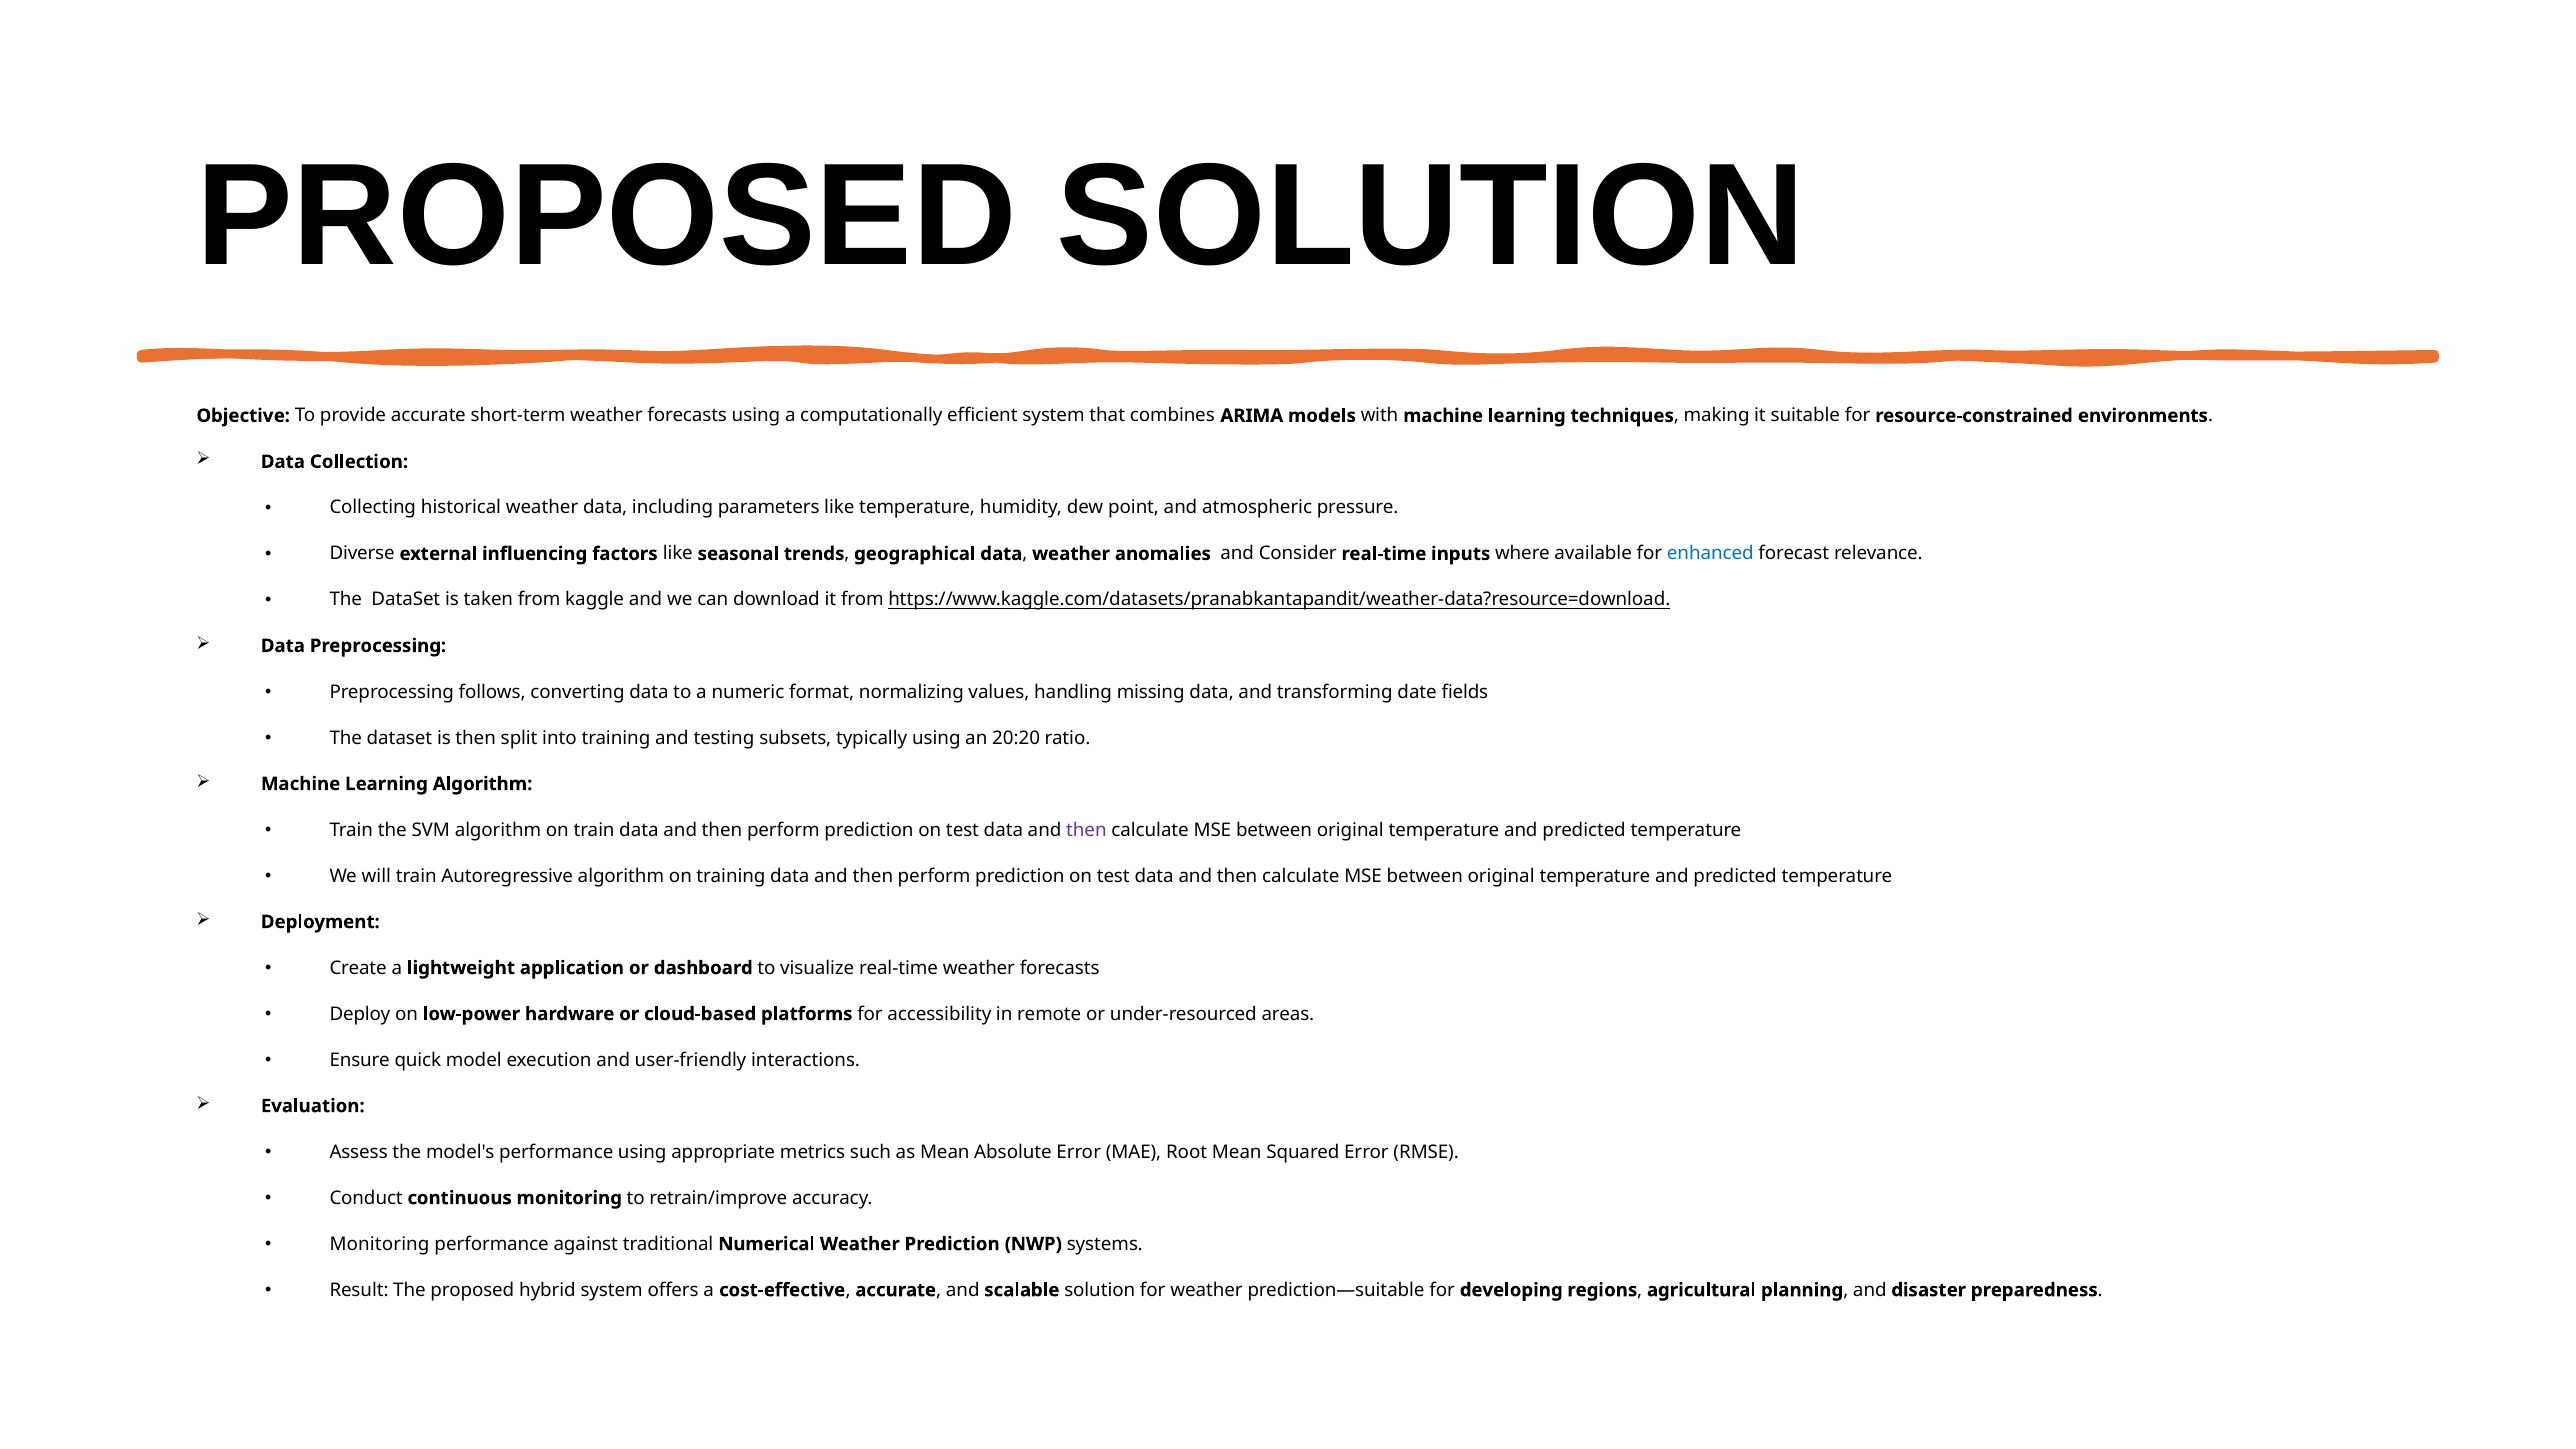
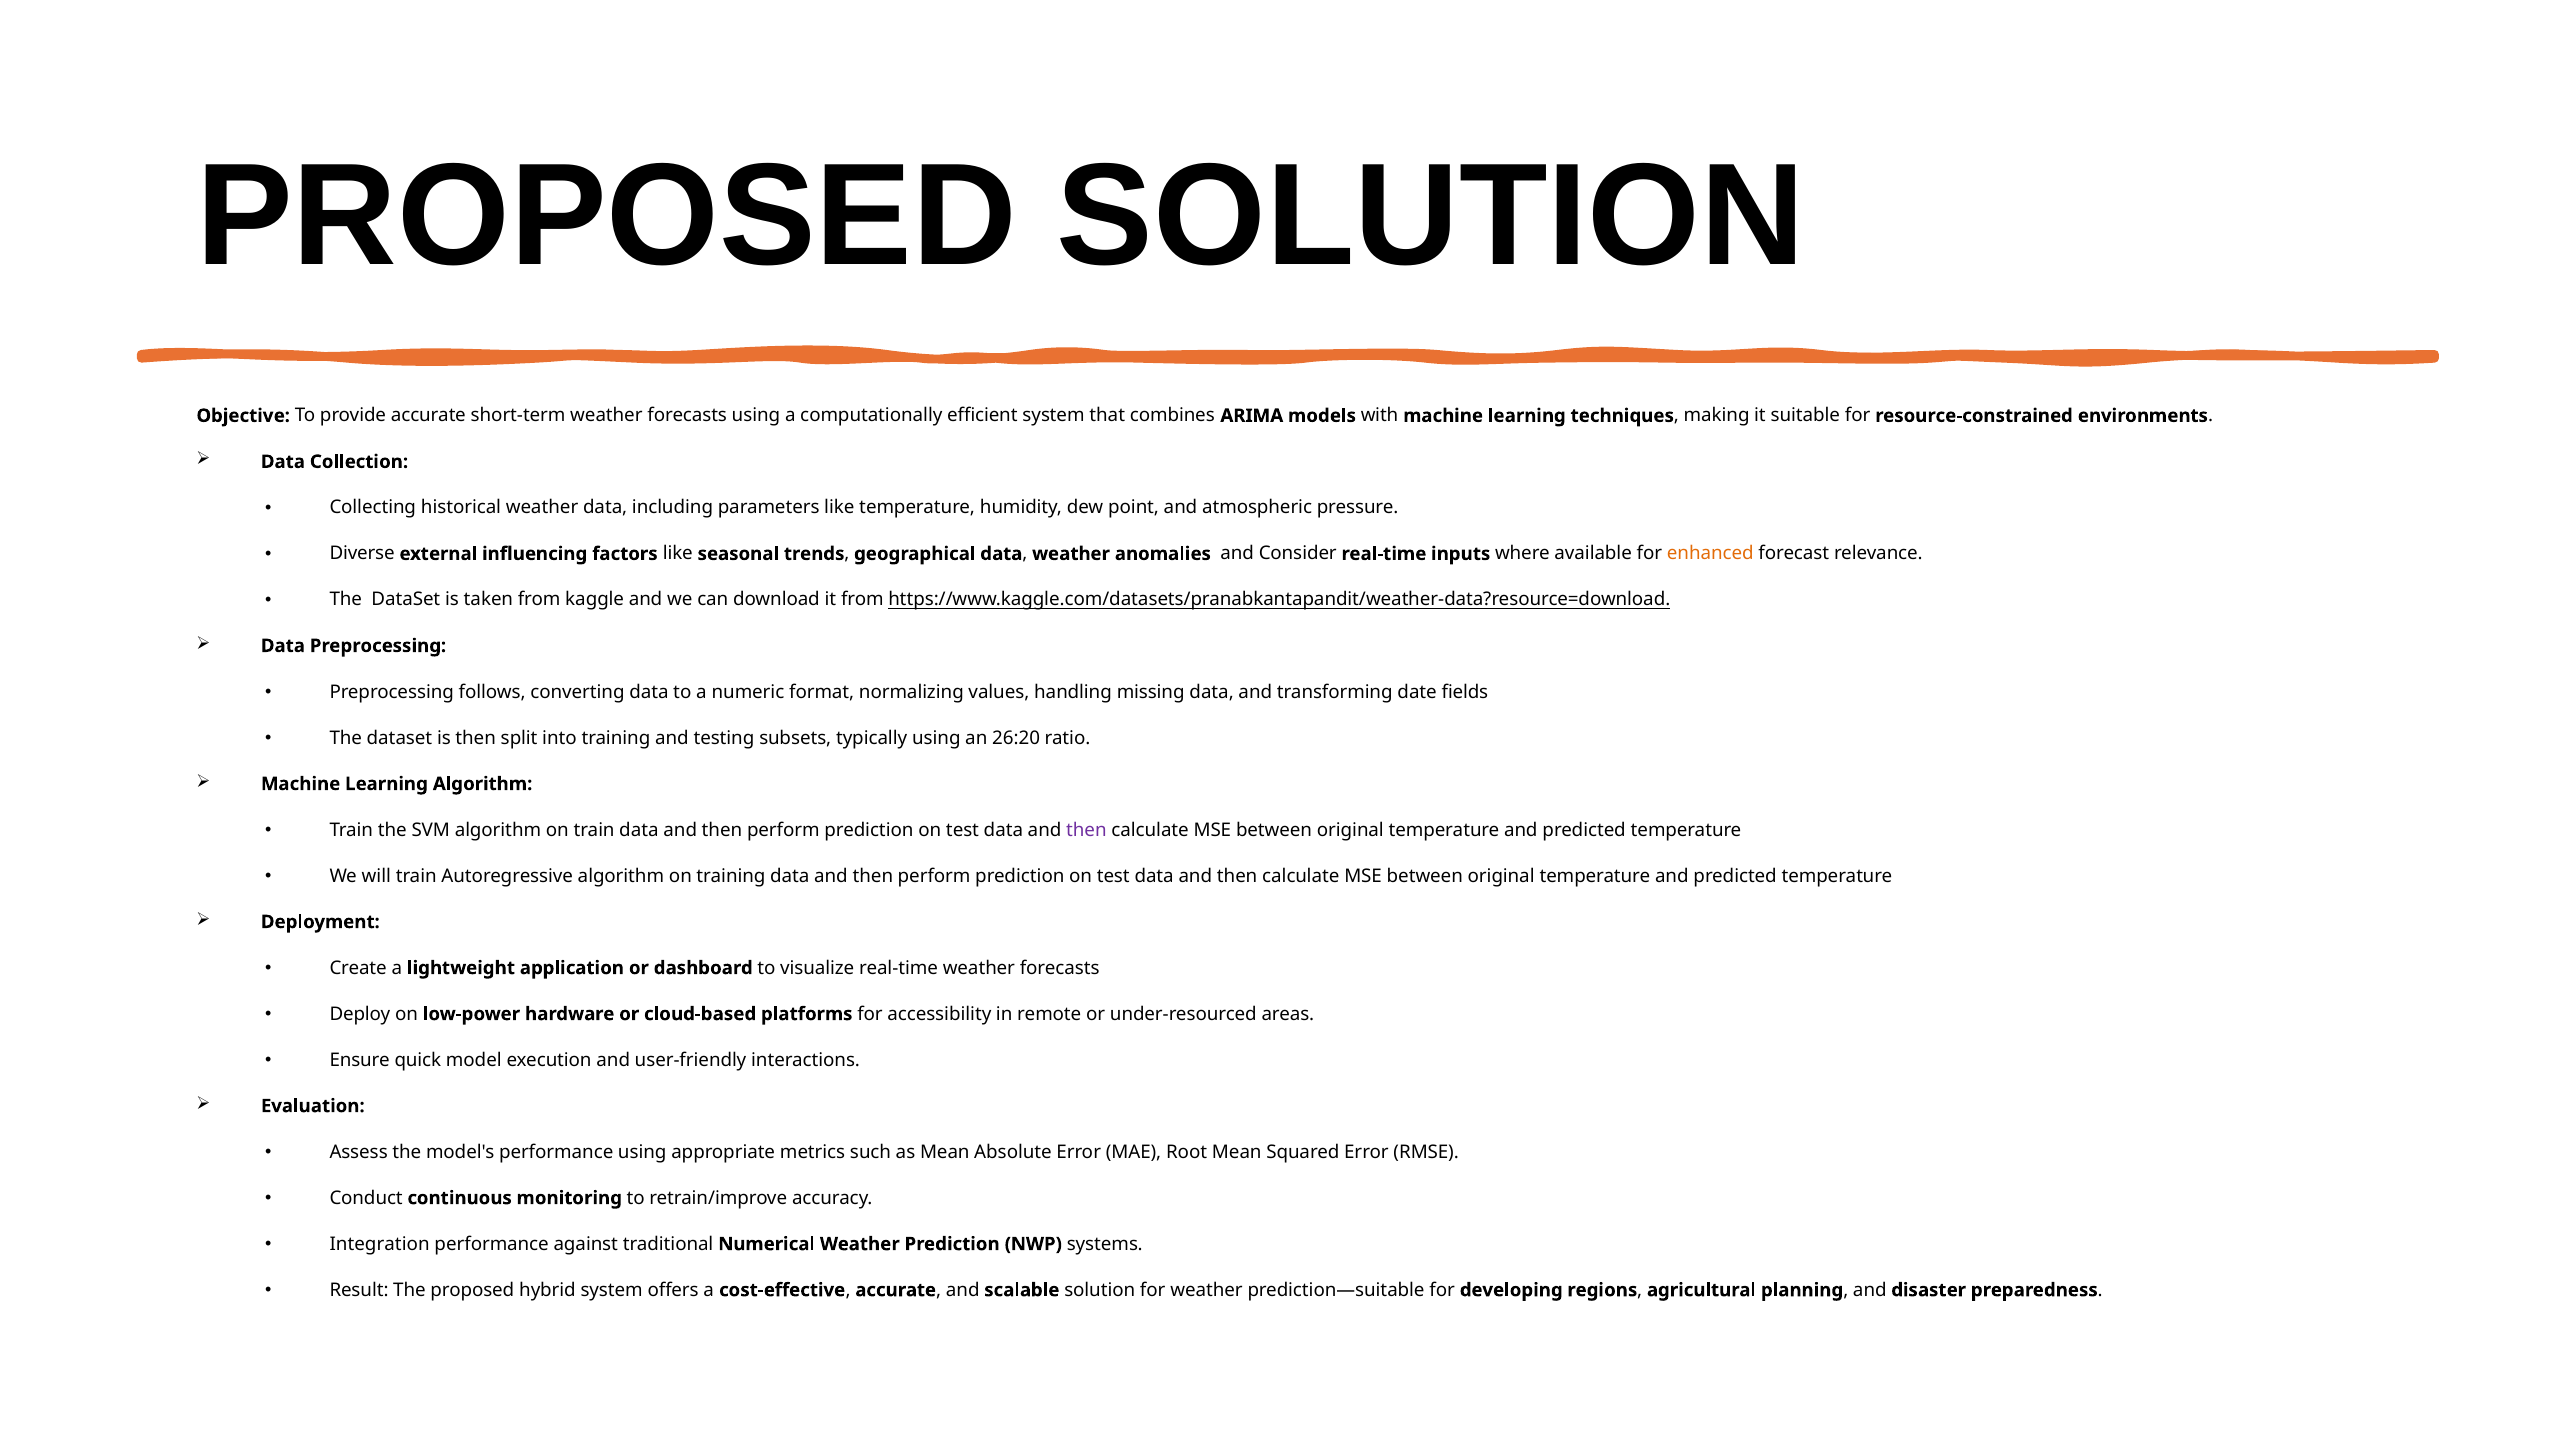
enhanced colour: blue -> orange (1710, 554)
20:20: 20:20 -> 26:20 (1016, 738)
Monitoring: Monitoring -> Integration (380, 1244)
